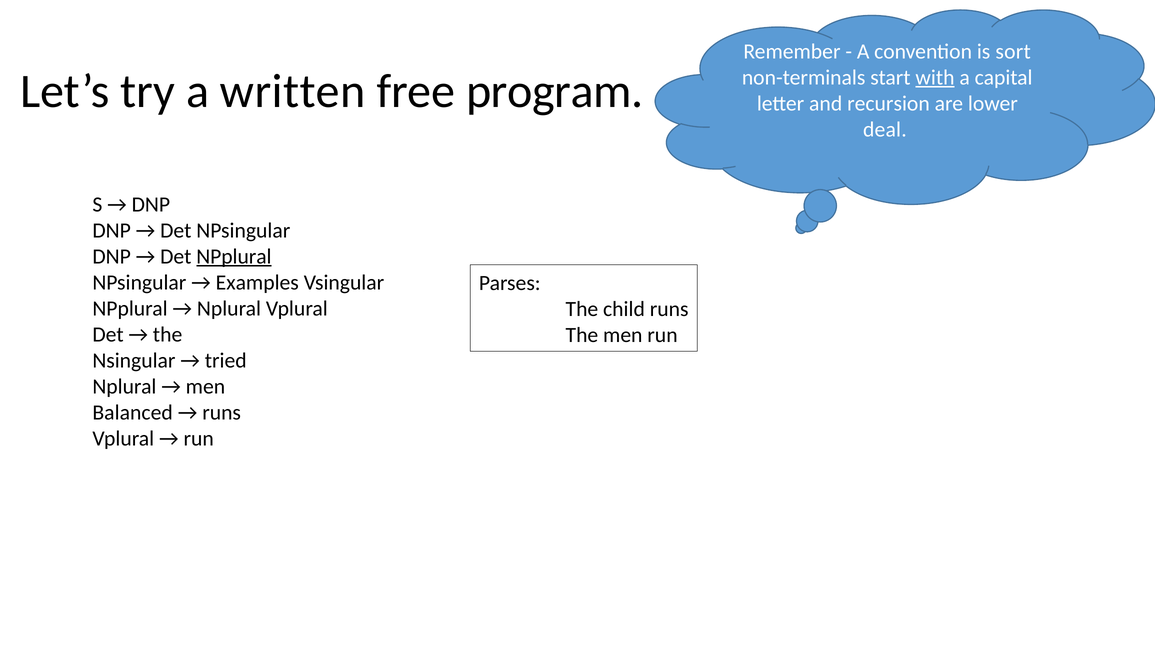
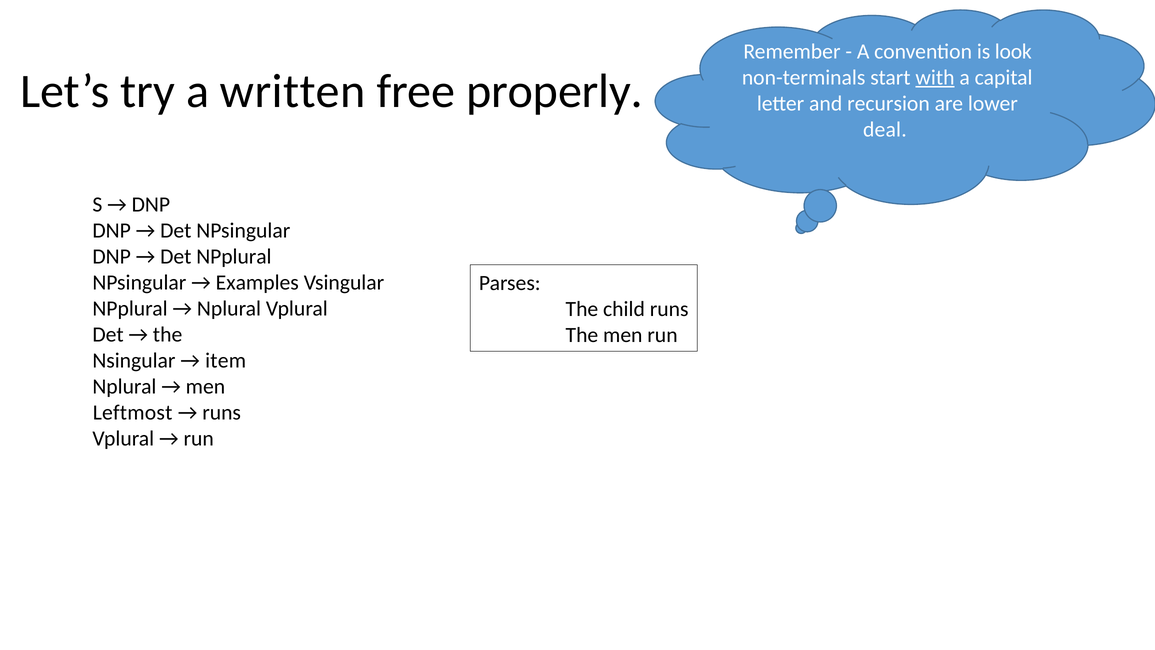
sort: sort -> look (1013, 52)
program: program -> properly (555, 91)
NPplural underline: present -> none (234, 256)
tried: tried -> item (226, 360)
Balanced: Balanced -> Leftmost (133, 412)
